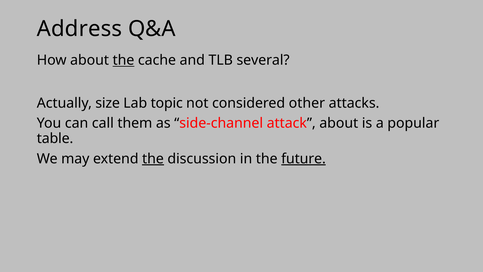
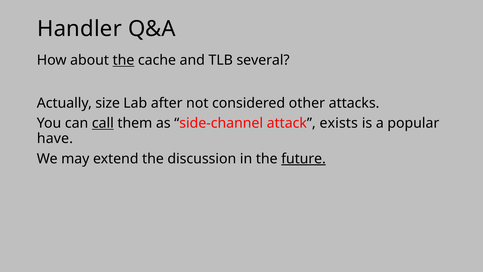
Address: Address -> Handler (79, 29)
topic: topic -> after (167, 103)
call underline: none -> present (103, 123)
attack about: about -> exists (339, 123)
table: table -> have (55, 138)
the underline: present -> none (153, 159)
